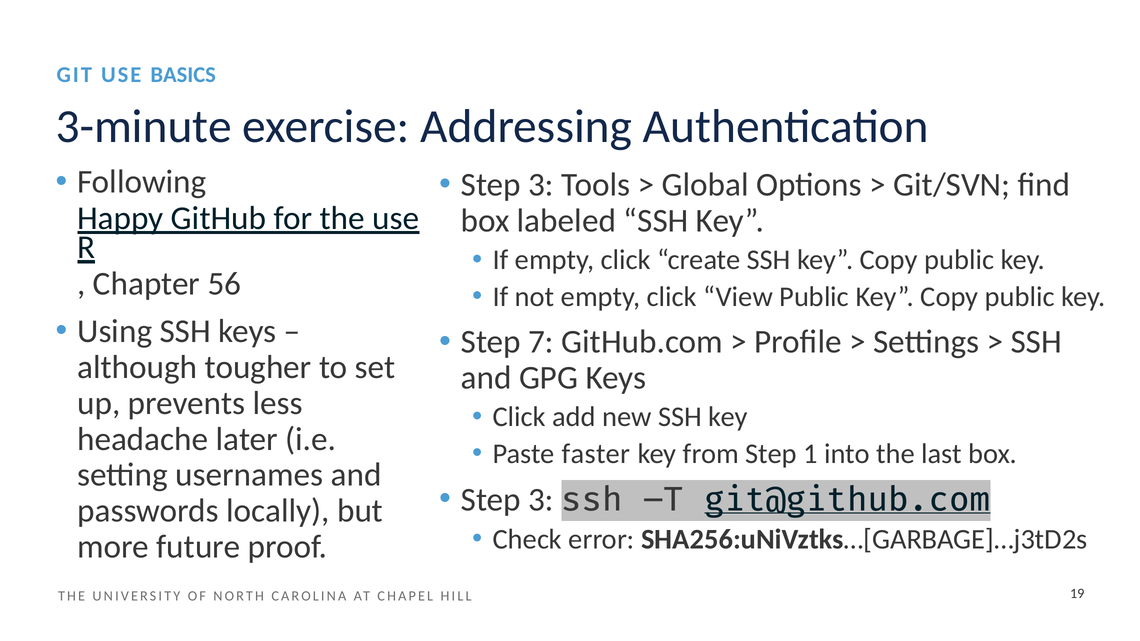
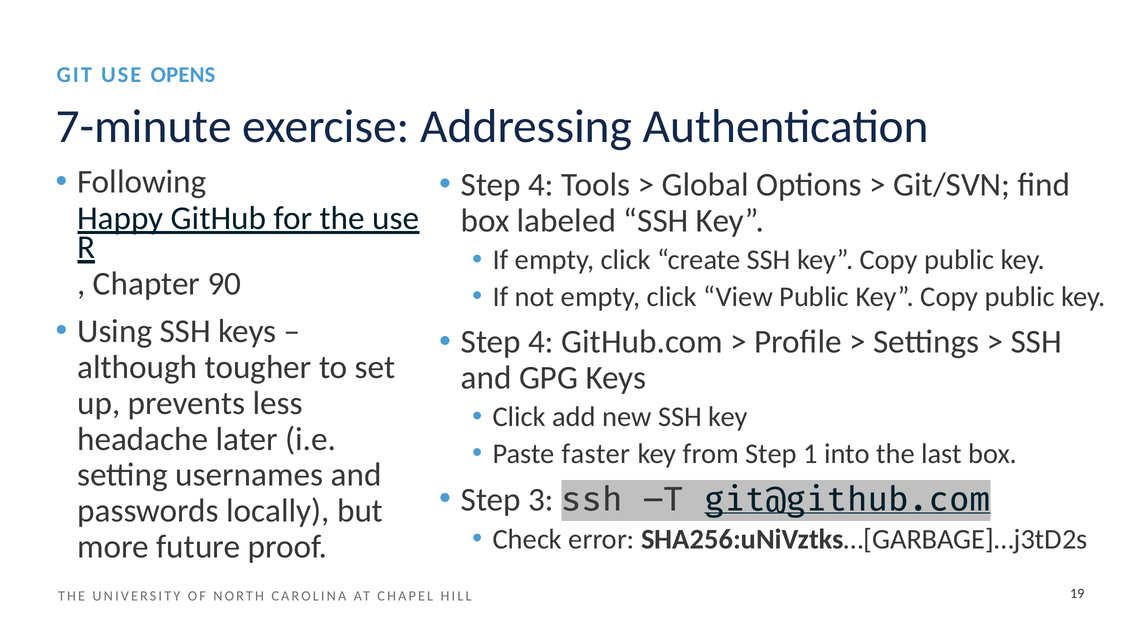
BASICS: BASICS -> OPENS (183, 75)
3-minute: 3-minute -> 7-minute (144, 127)
3: 3 -> 4 (541, 185)
56: 56 -> 90 (224, 284)
7: 7 -> 4 (541, 342)
